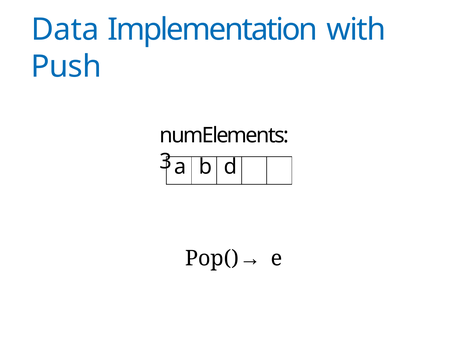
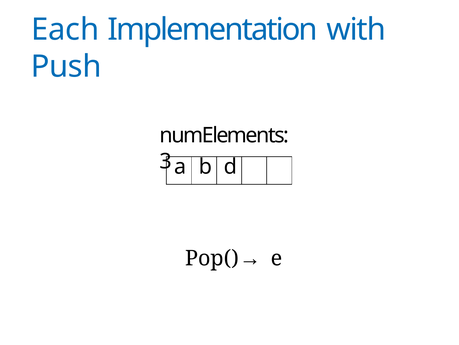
Data: Data -> Each (65, 29)
